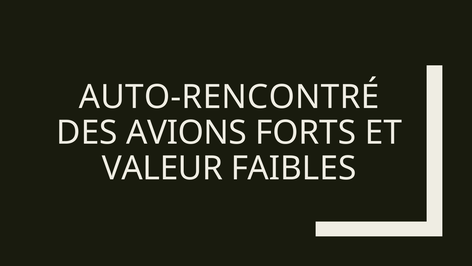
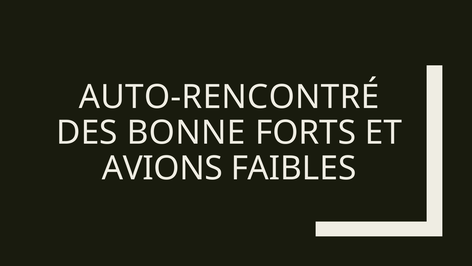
AVIONS: AVIONS -> BONNE (186, 133)
VALEUR: VALEUR -> AVIONS (162, 168)
